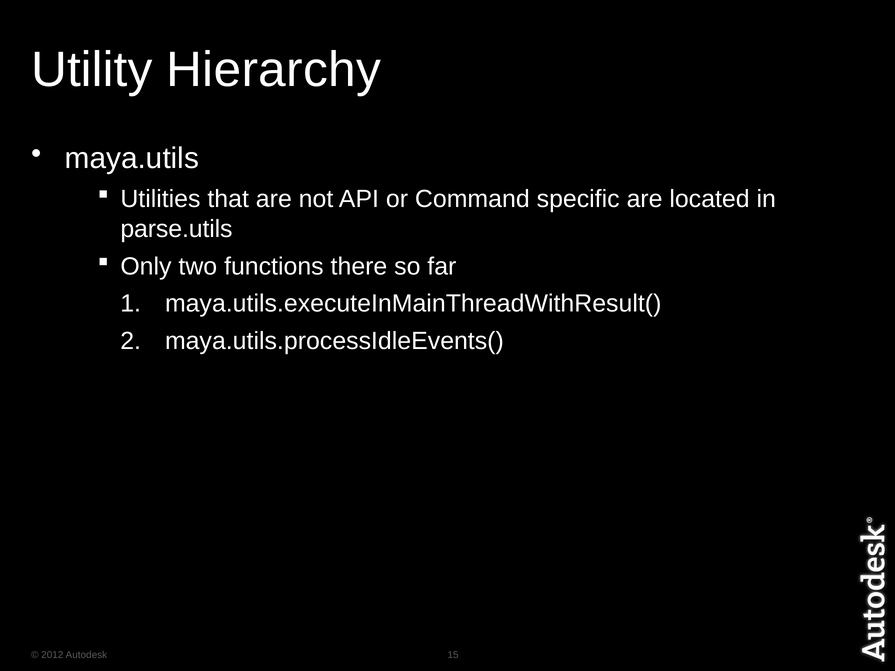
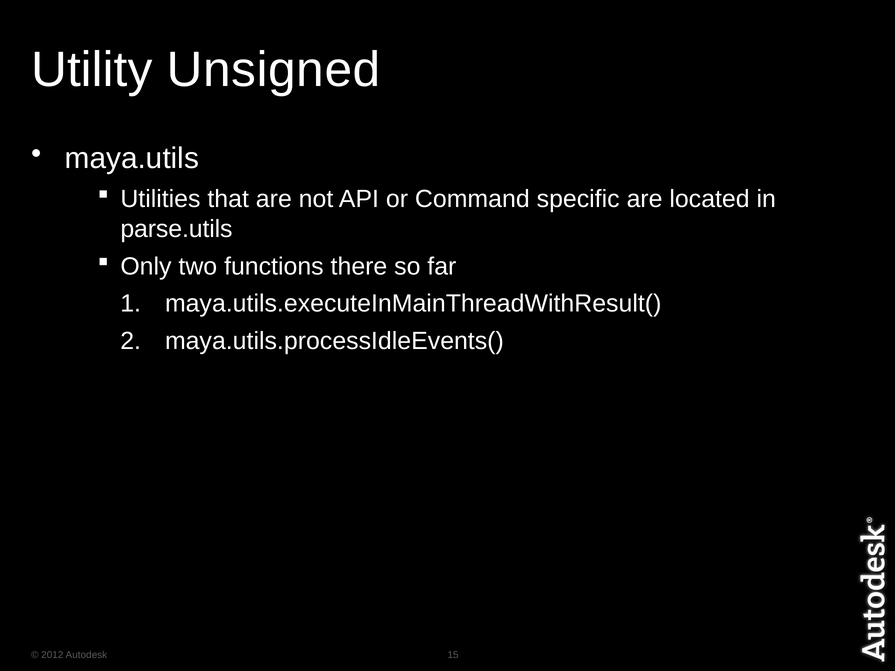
Hierarchy: Hierarchy -> Unsigned (274, 70)
